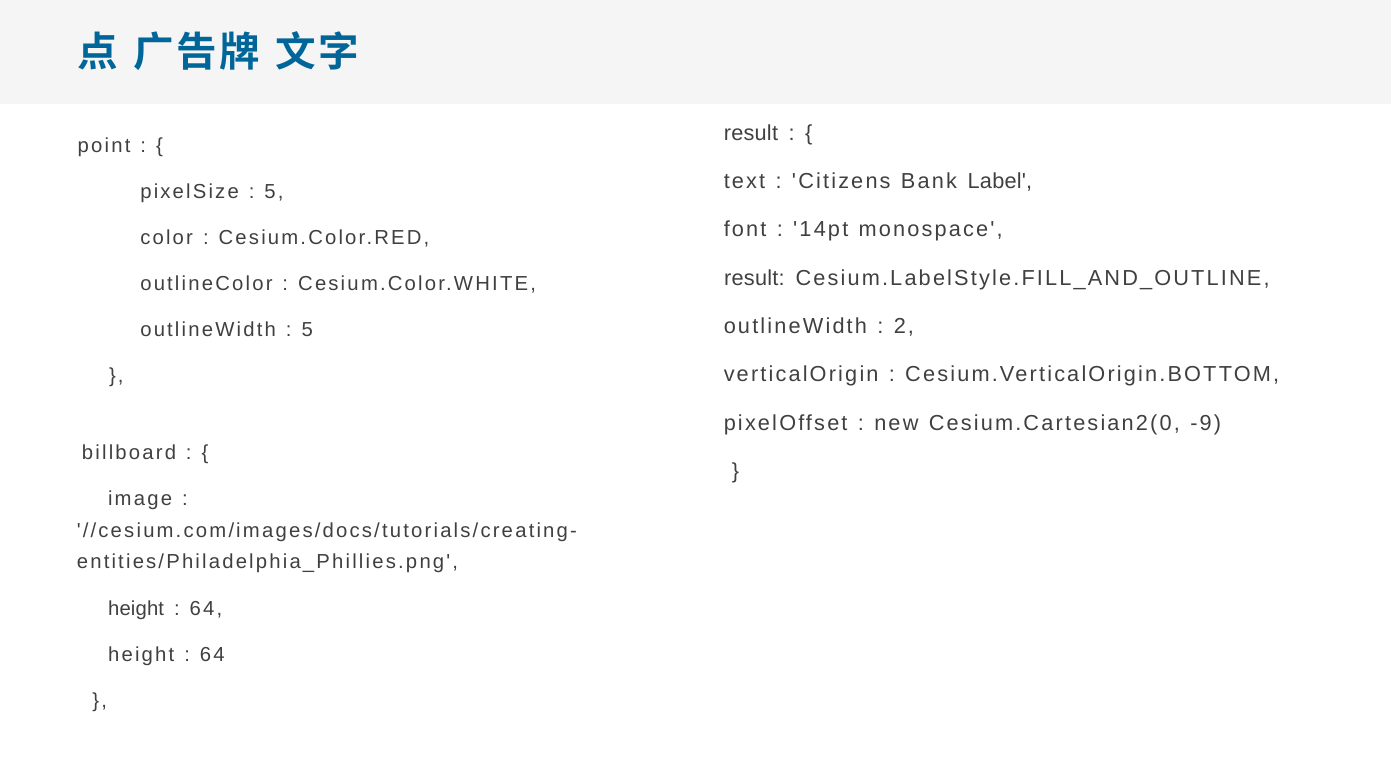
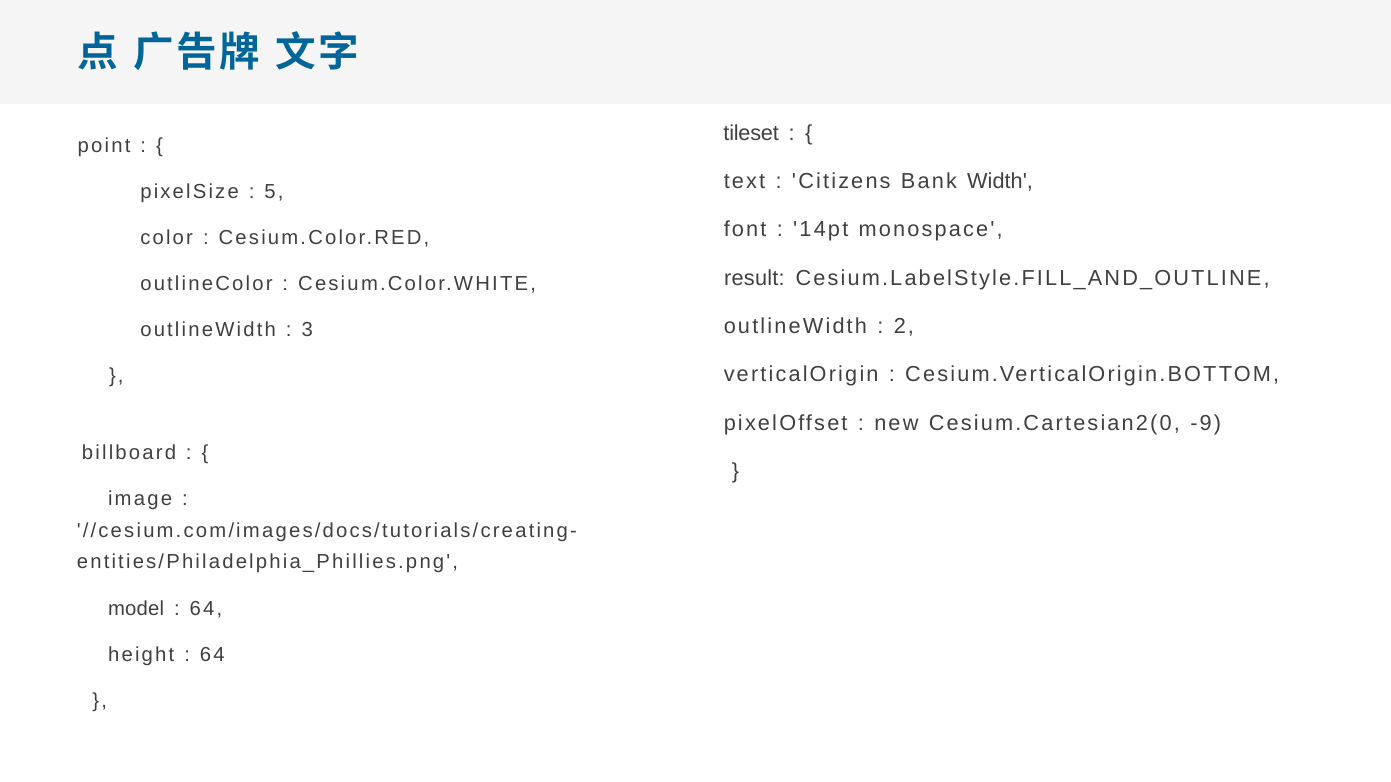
result: result -> tileset (751, 133)
Label: Label -> Width (1000, 181)
5: 5 -> 3 (307, 330)
height: height -> model (136, 609)
